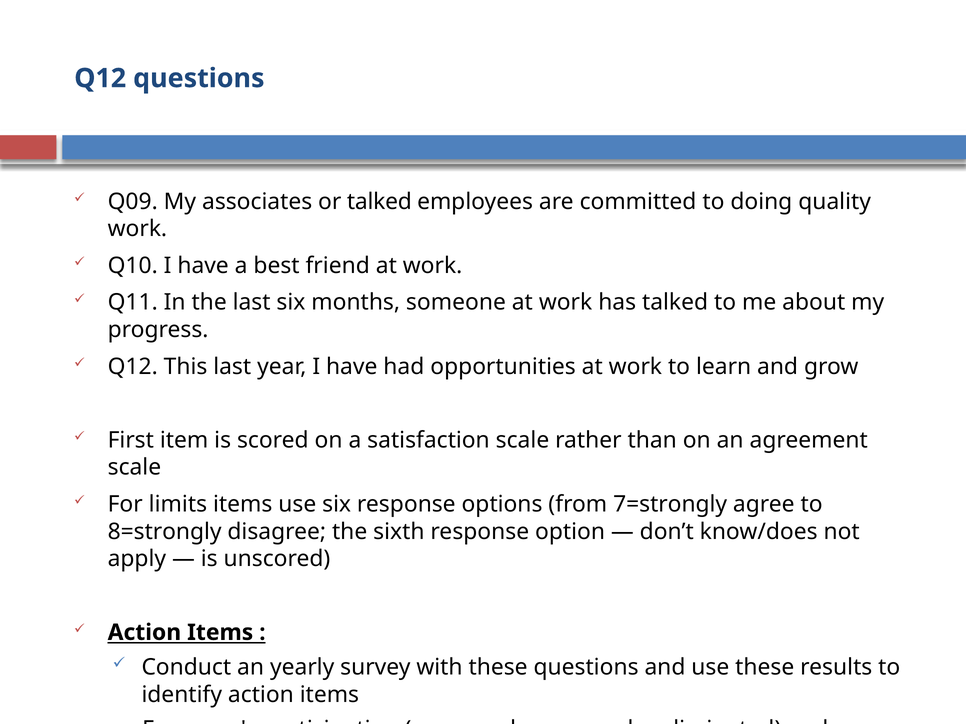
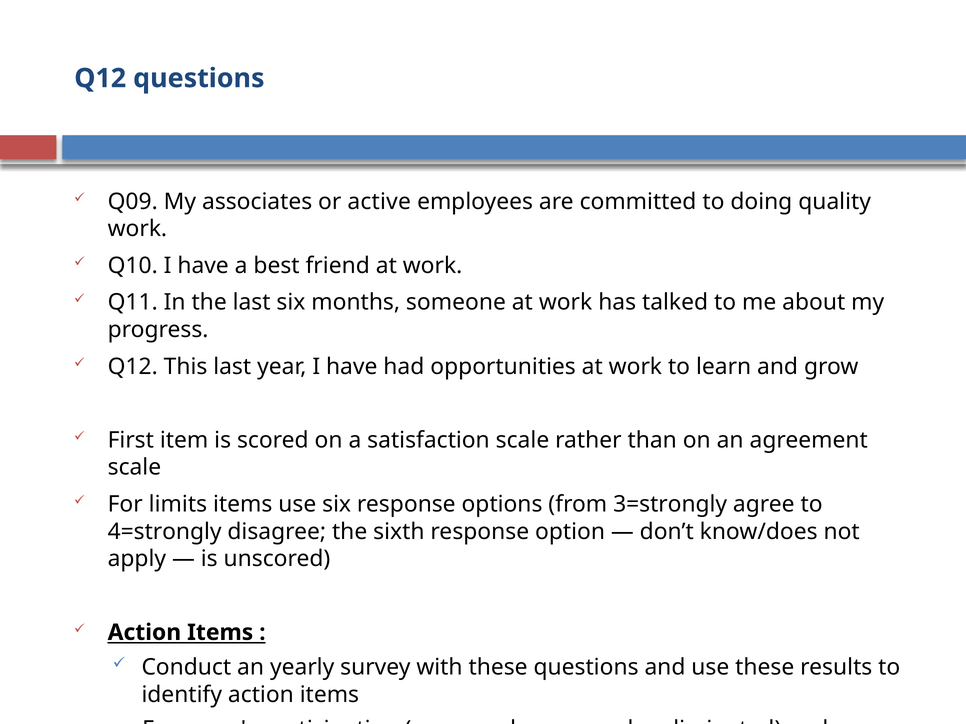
or talked: talked -> active (379, 202)
7=strongly: 7=strongly -> 3=strongly (670, 505)
8=strongly: 8=strongly -> 4=strongly (165, 532)
